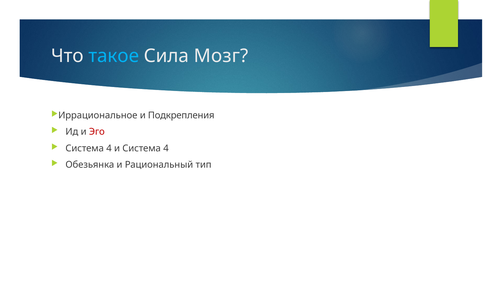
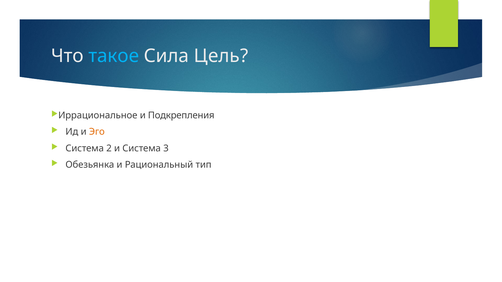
Мозг: Мозг -> Цель (221, 56)
Эго colour: red -> orange (97, 132)
4: 4 -> 2 (109, 148)
и Система 4: 4 -> 3 (166, 148)
